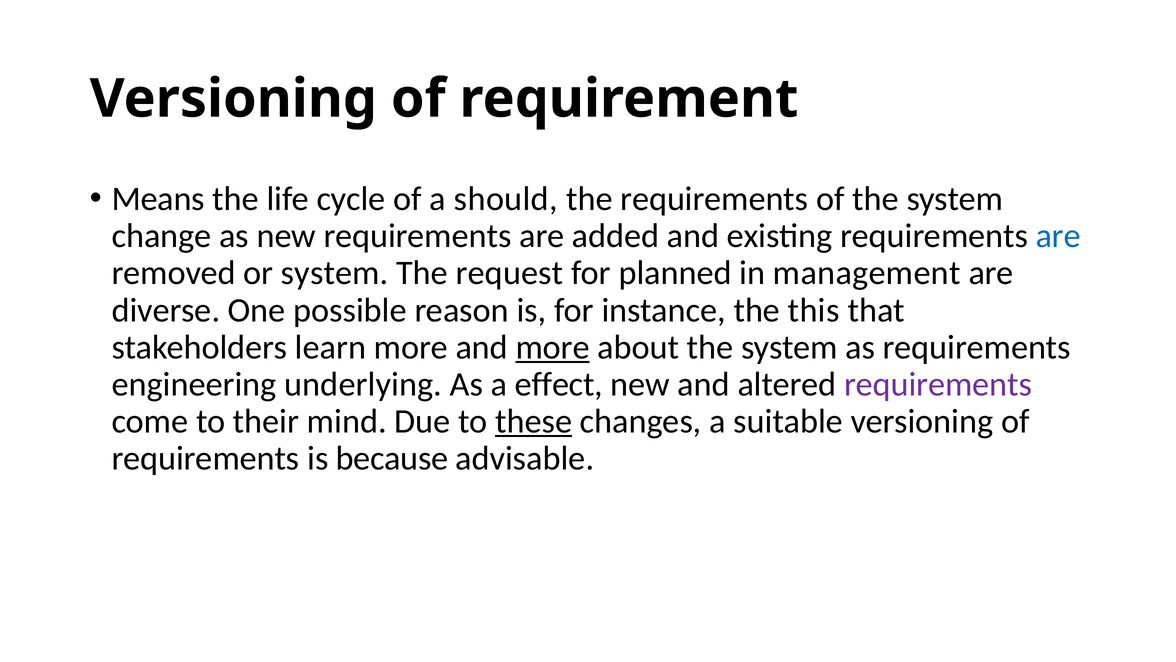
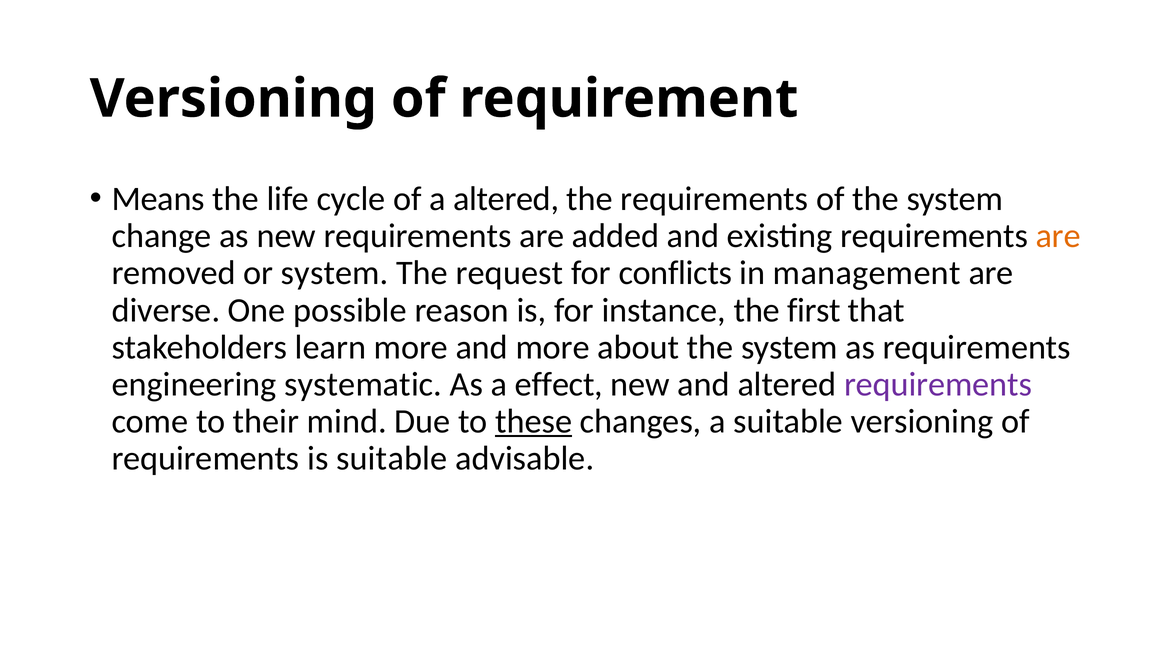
a should: should -> altered (506, 199)
are colour: blue -> orange (1058, 236)
planned: planned -> conflicts (675, 273)
this: this -> first (814, 310)
more underline: present -> none (553, 347)
underlying: underlying -> systematic (363, 384)
is because: because -> suitable (392, 458)
